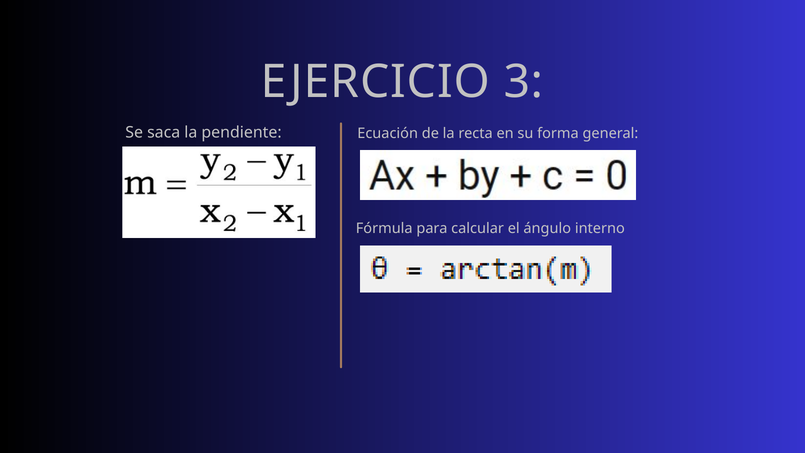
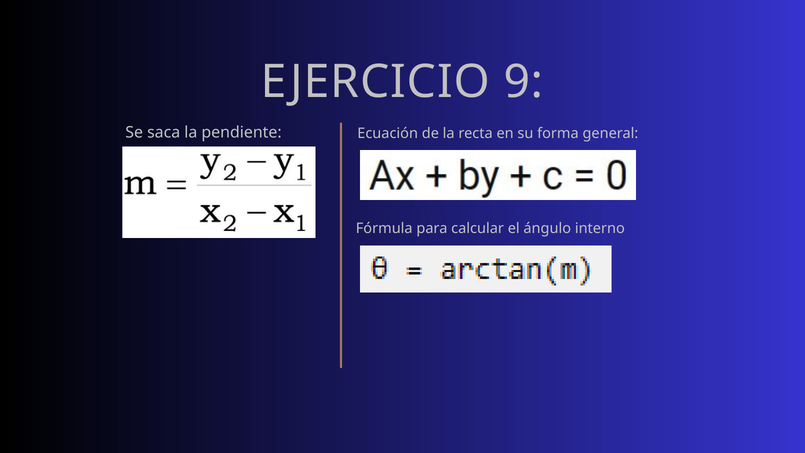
3: 3 -> 9 (524, 82)
